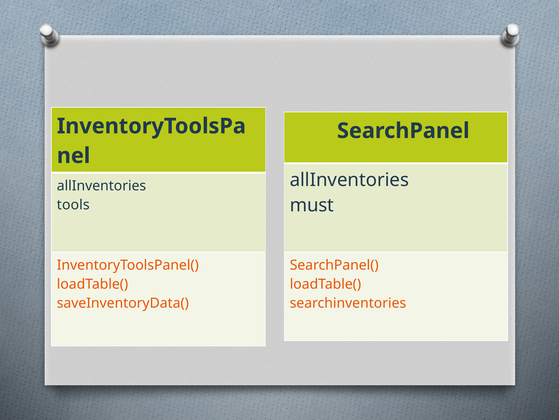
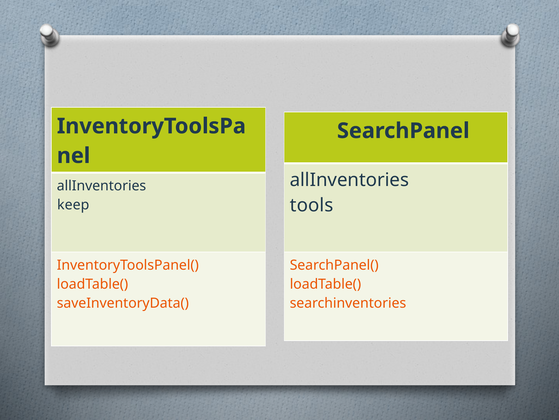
must: must -> tools (312, 205)
tools: tools -> keep (73, 204)
